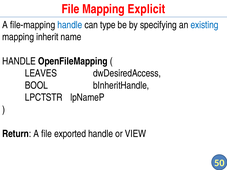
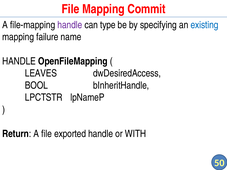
Explicit: Explicit -> Commit (146, 9)
handle colour: blue -> purple (70, 25)
inherit: inherit -> failure (47, 37)
VIEW: VIEW -> WITH (136, 134)
